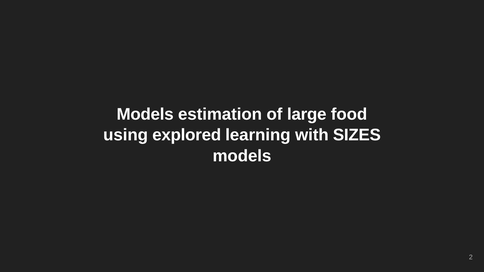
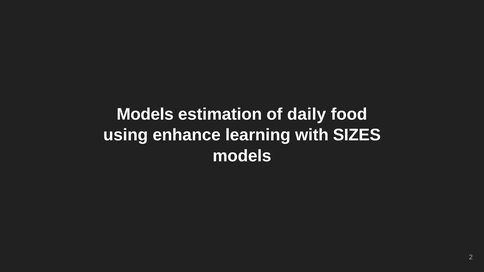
large: large -> daily (307, 114)
explored: explored -> enhance (187, 135)
